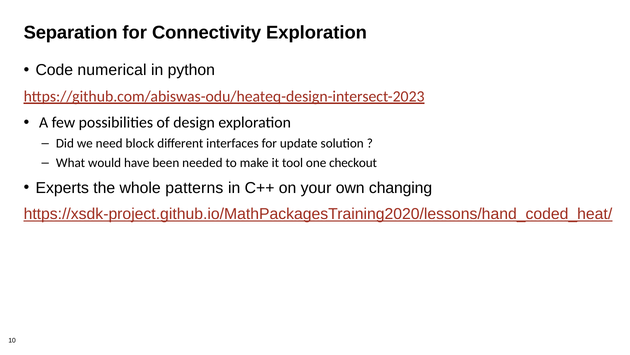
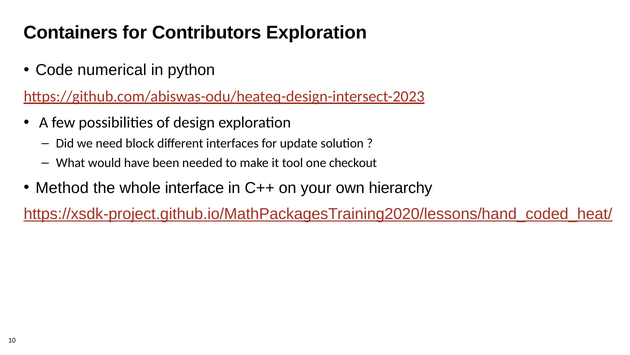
Separation: Separation -> Containers (71, 33)
Connectivity: Connectivity -> Contributors (207, 33)
Experts: Experts -> Method (62, 188)
patterns: patterns -> interface (194, 188)
changing: changing -> hierarchy (401, 188)
